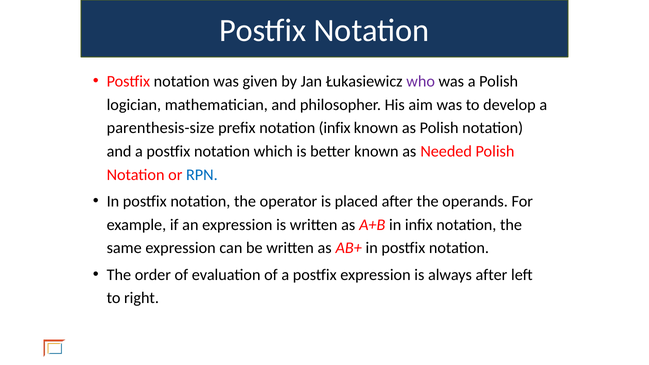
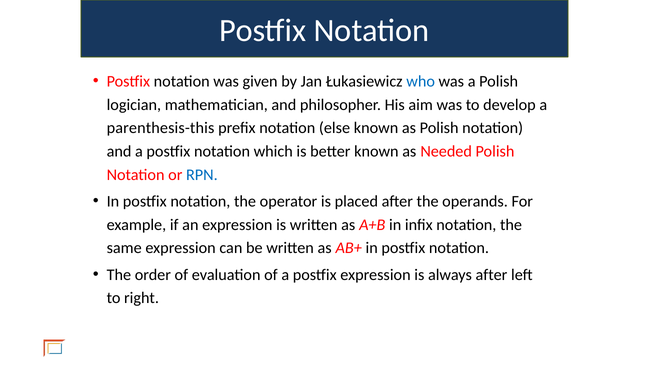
who colour: purple -> blue (421, 81)
parenthesis-size: parenthesis-size -> parenthesis-this (160, 128)
notation infix: infix -> else (335, 128)
